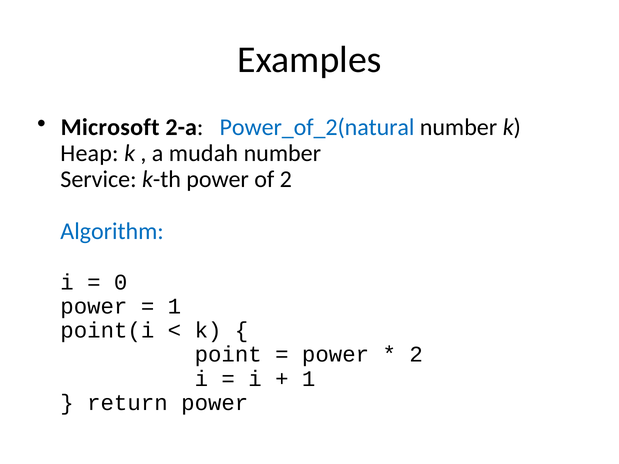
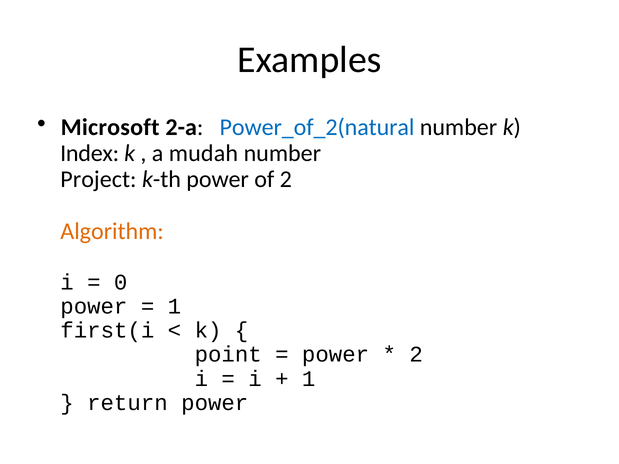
Heap: Heap -> Index (90, 154)
Service: Service -> Project (98, 180)
Algorithm colour: blue -> orange (112, 232)
point(i: point(i -> first(i (107, 331)
